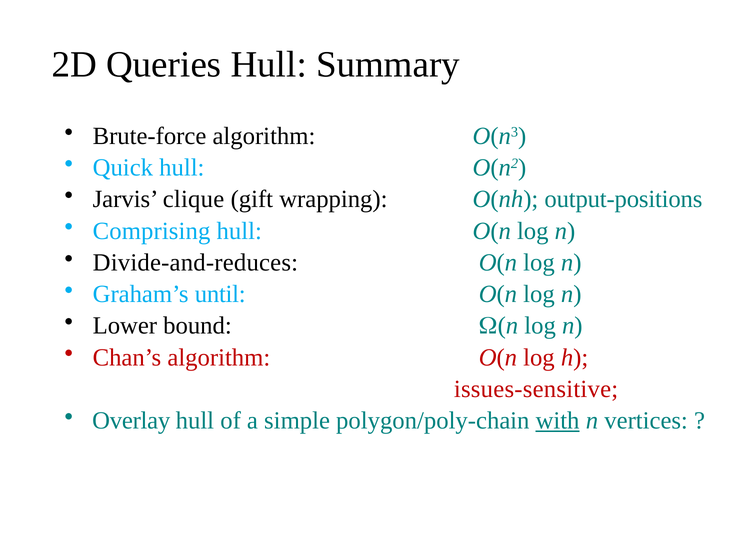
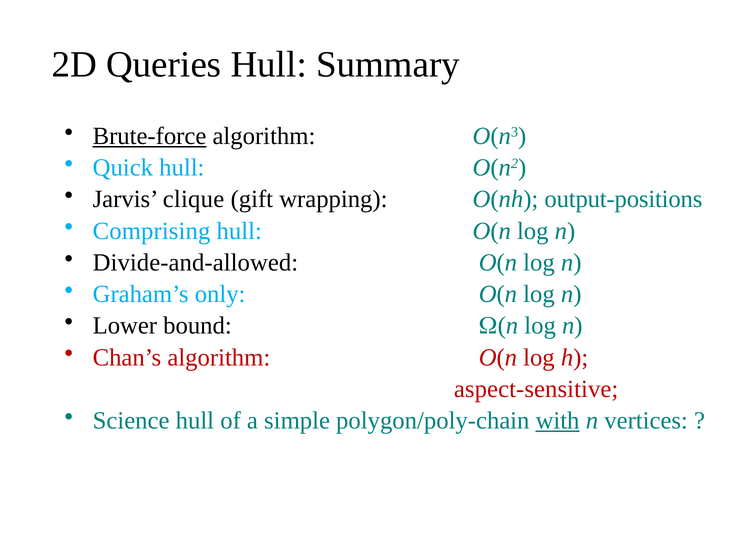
Brute-force underline: none -> present (150, 136)
Divide-and-reduces: Divide-and-reduces -> Divide-and-allowed (195, 262)
until: until -> only (220, 294)
issues-sensitive: issues-sensitive -> aspect-sensitive (536, 389)
Overlay: Overlay -> Science (131, 420)
